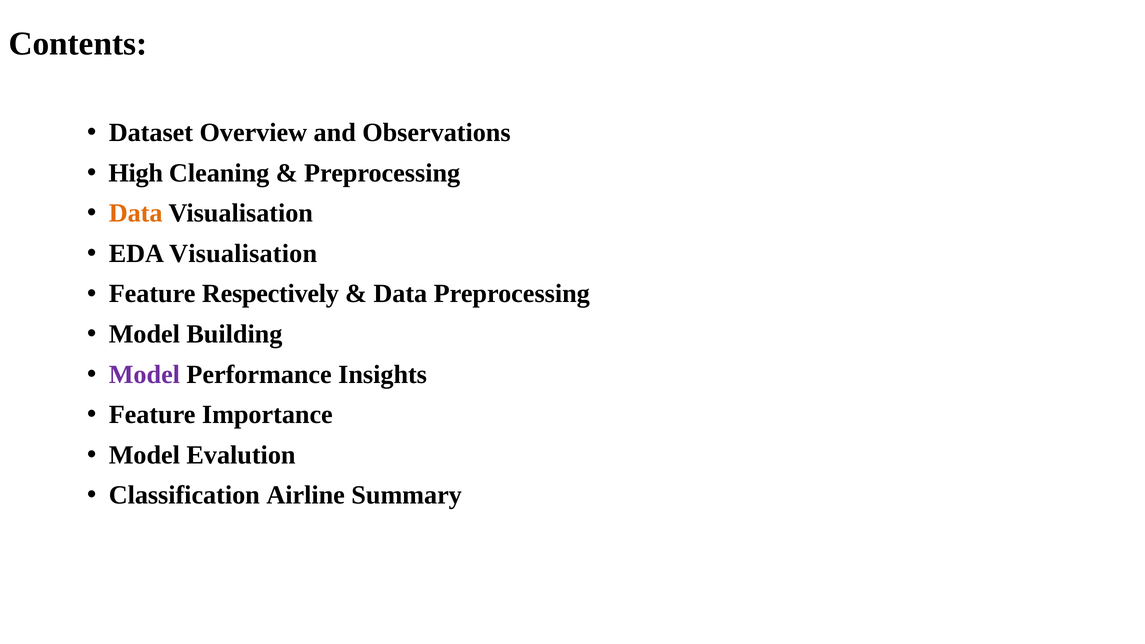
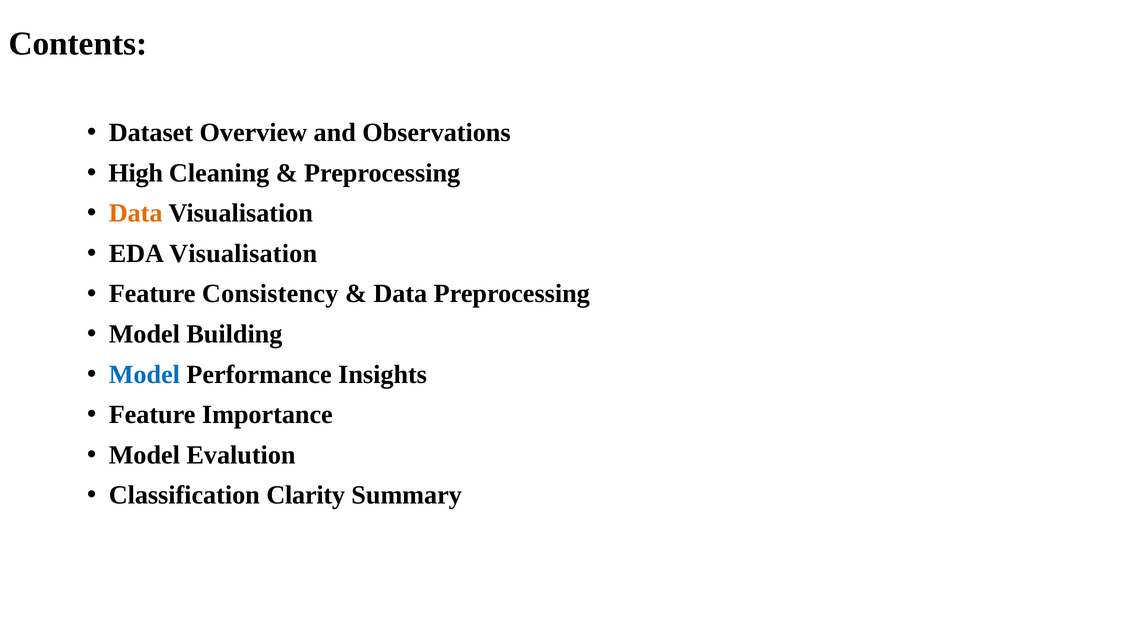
Respectively: Respectively -> Consistency (270, 294)
Model colour: purple -> blue (144, 374)
Airline: Airline -> Clarity (306, 495)
